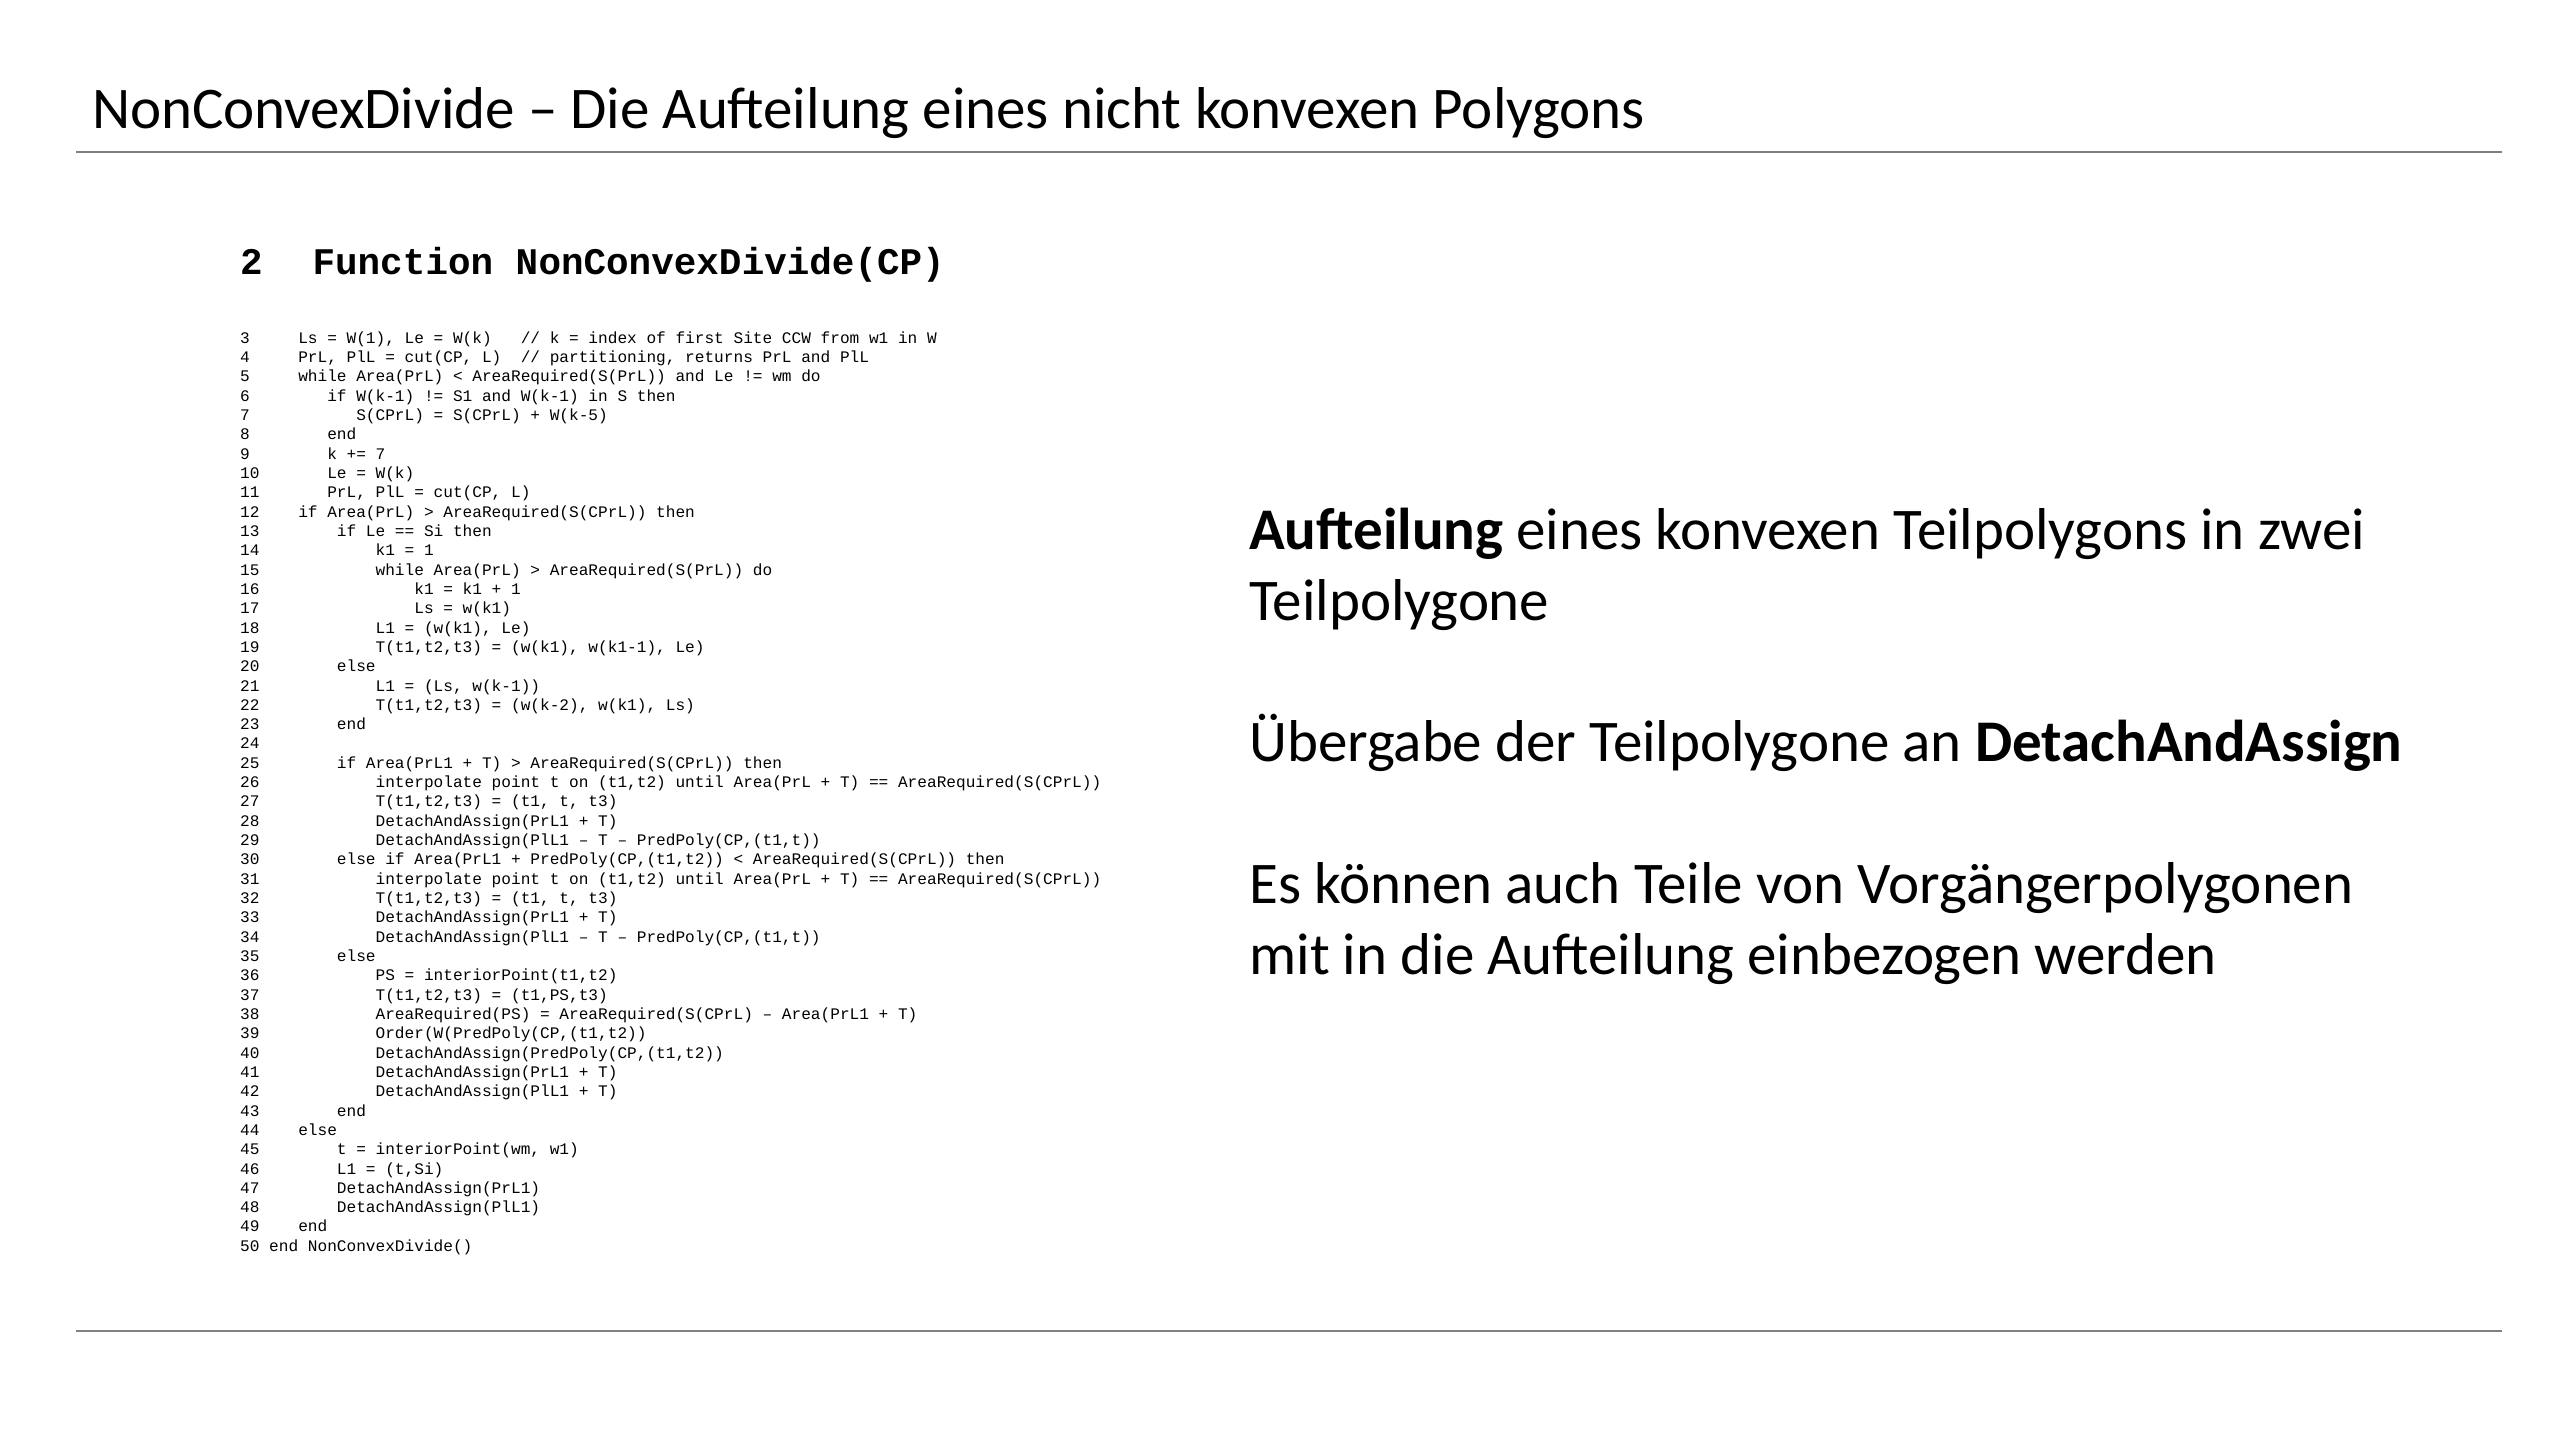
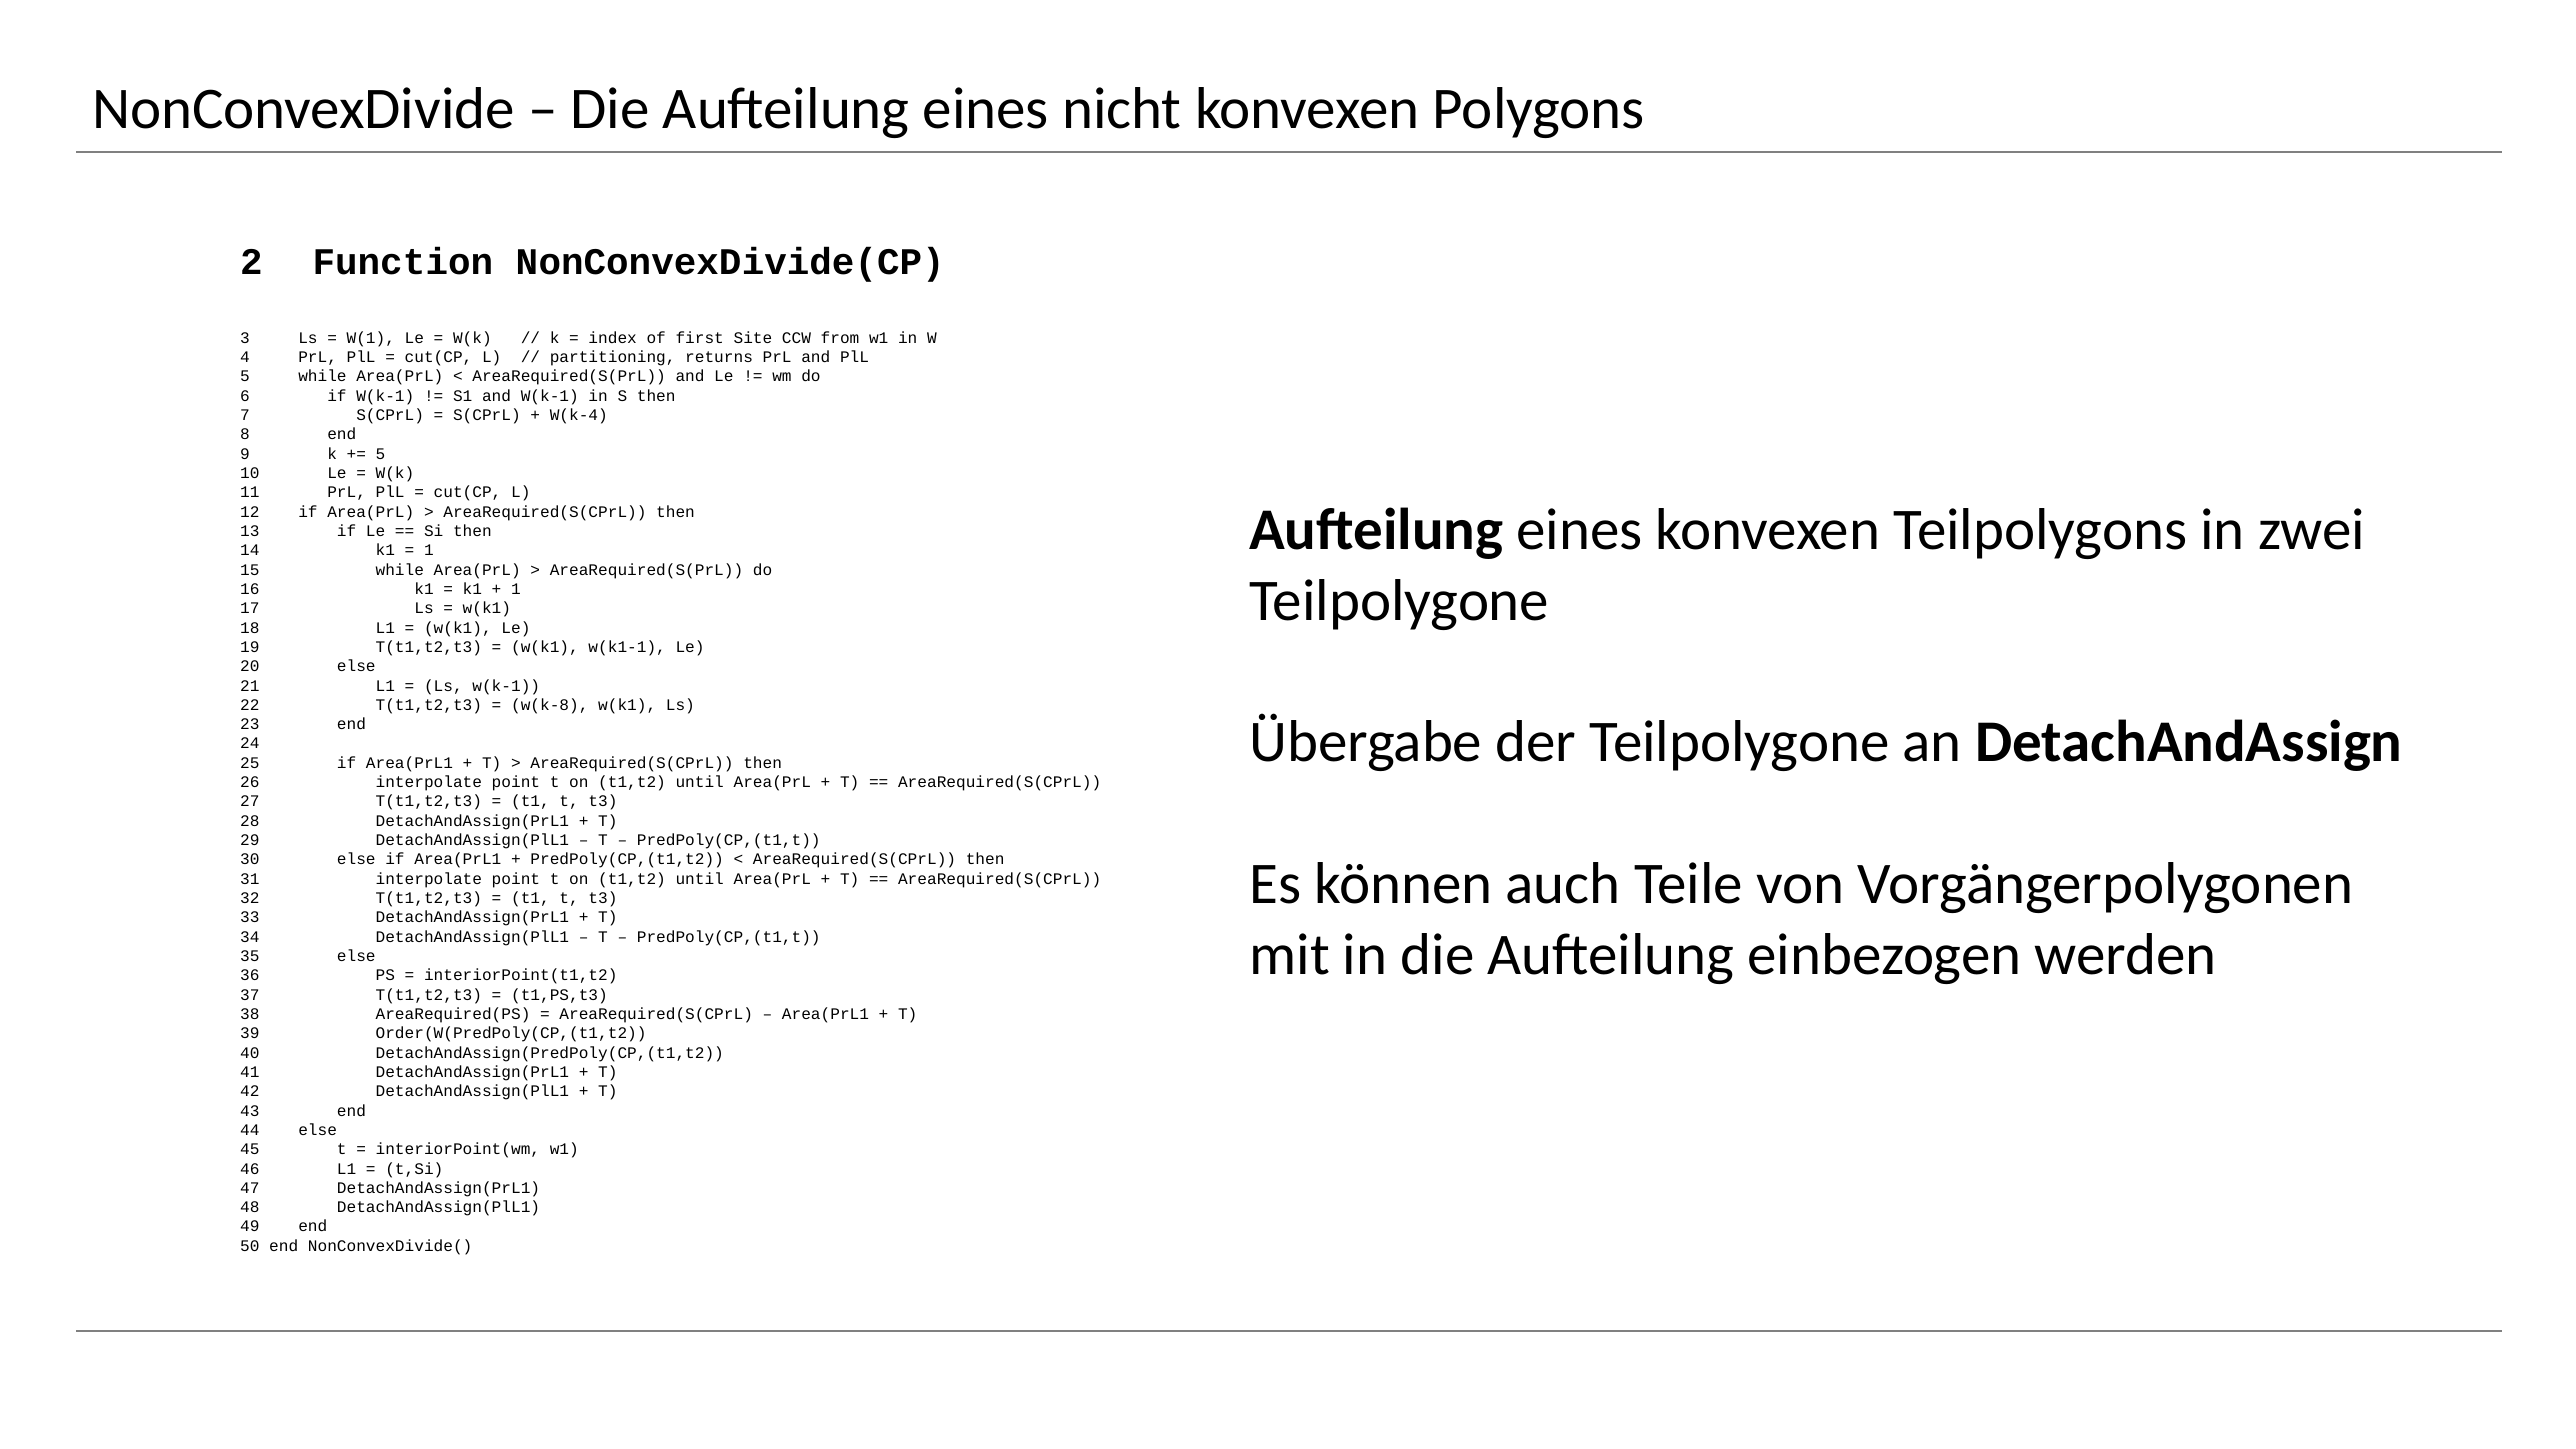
W(k-5: W(k-5 -> W(k-4 (579, 415)
7: 7 -> 5 (380, 454)
w(k-2: w(k-2 -> w(k-8 (550, 705)
